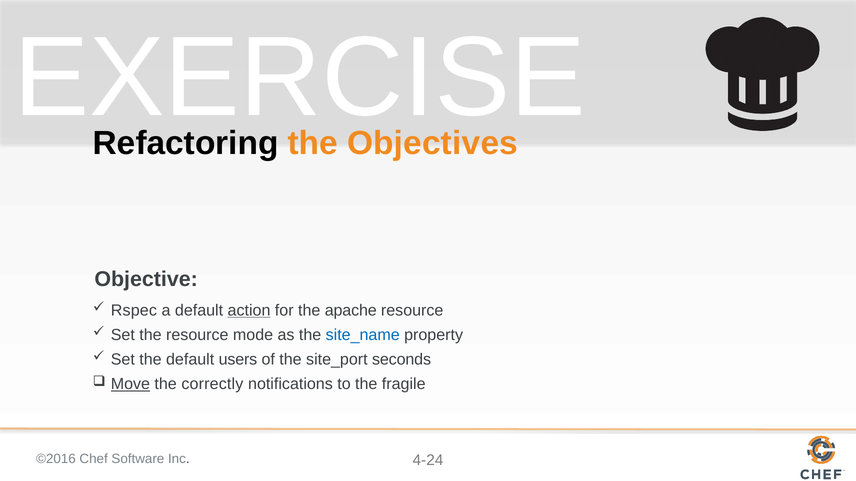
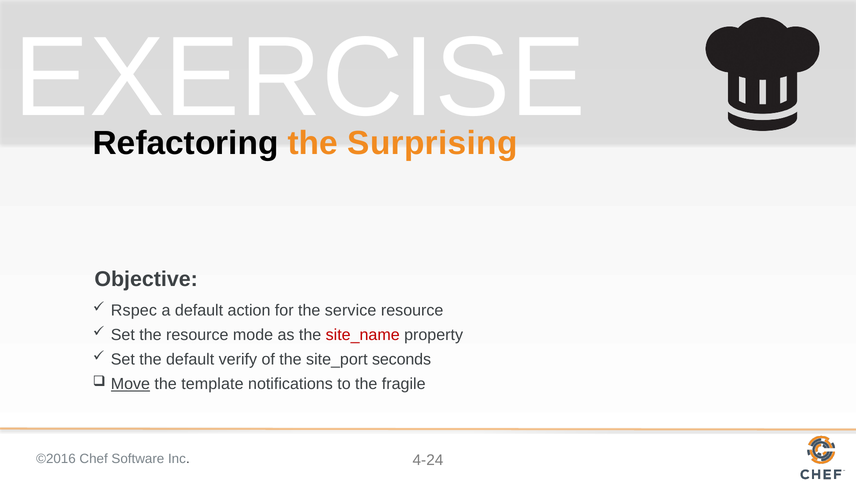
Objectives: Objectives -> Surprising (432, 143)
action underline: present -> none (249, 311)
apache: apache -> service (351, 311)
site_name colour: blue -> red (363, 335)
users: users -> verify (238, 360)
correctly: correctly -> template (212, 385)
